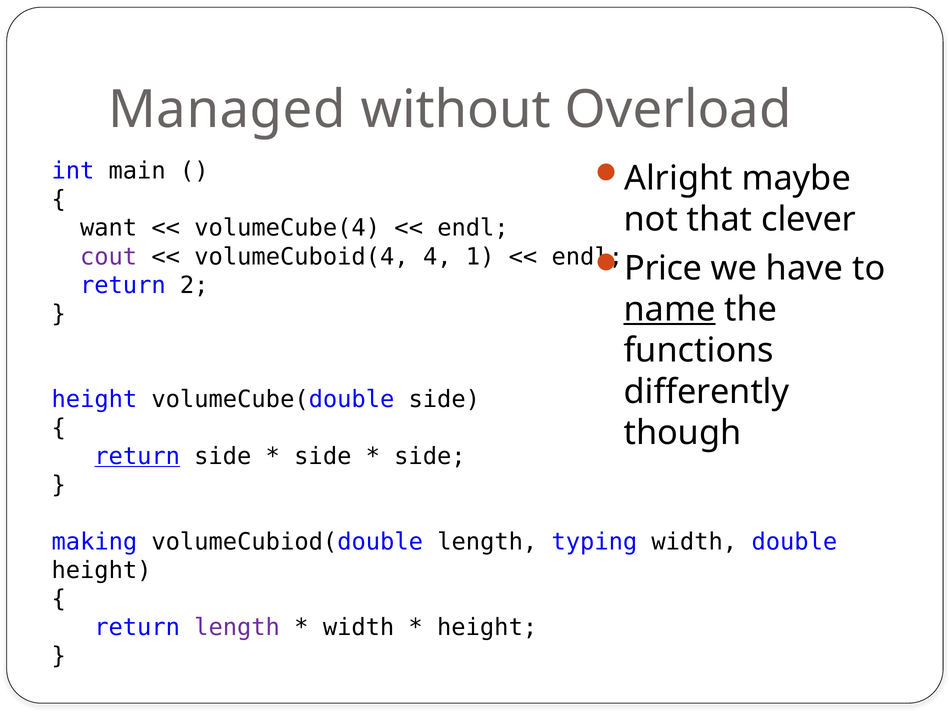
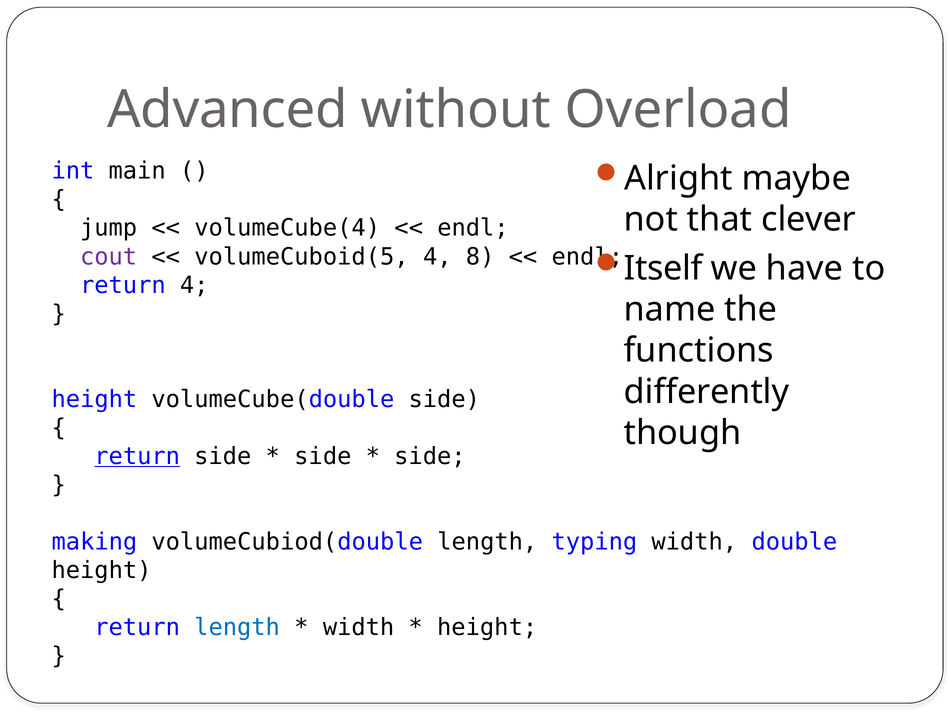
Managed: Managed -> Advanced (227, 110)
want: want -> jump (109, 228)
volumeCuboid(4: volumeCuboid(4 -> volumeCuboid(5 (301, 256)
1: 1 -> 8 (480, 256)
Price: Price -> Itself (663, 268)
return 2: 2 -> 4 (194, 285)
name underline: present -> none (670, 309)
length colour: purple -> blue (237, 627)
